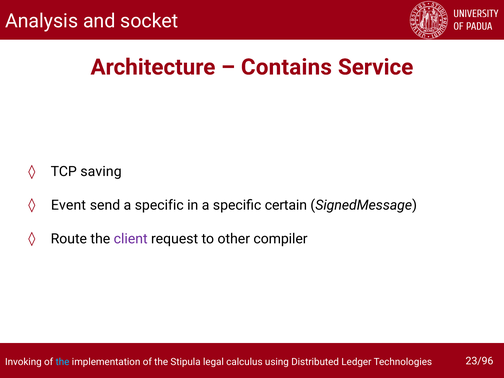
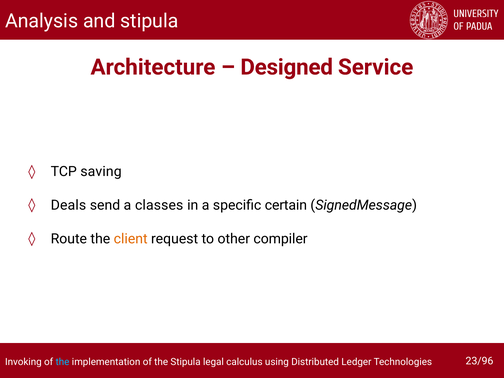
and socket: socket -> stipula (149, 21)
Contains: Contains -> Designed (287, 67)
Event: Event -> Deals (68, 205)
send a specific: specific -> classes (159, 205)
client colour: purple -> orange (131, 239)
